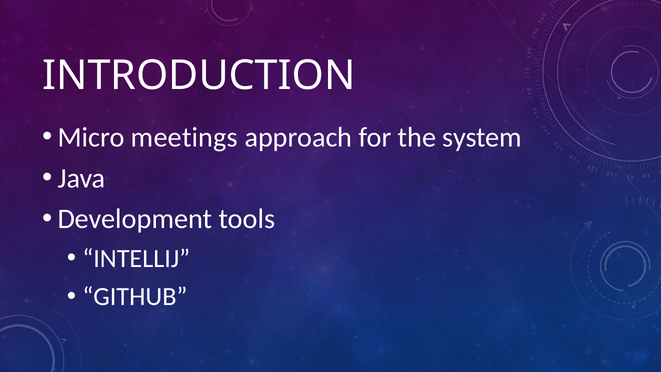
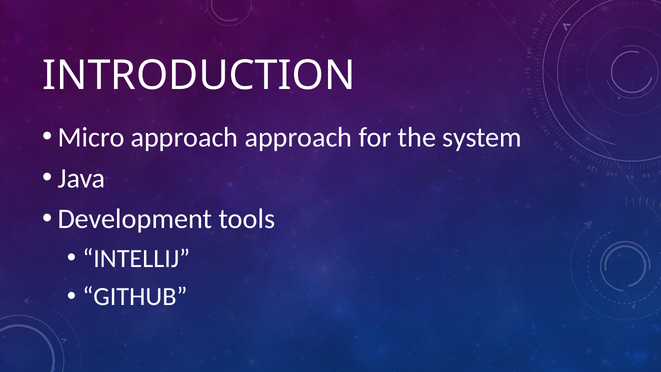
Micro meetings: meetings -> approach (185, 138)
